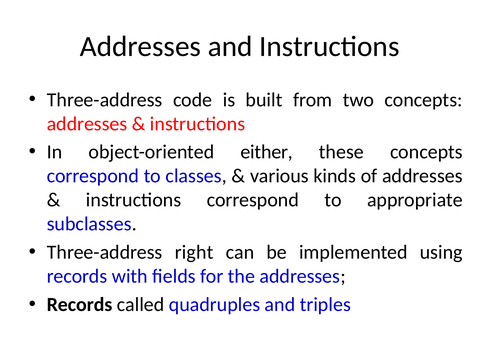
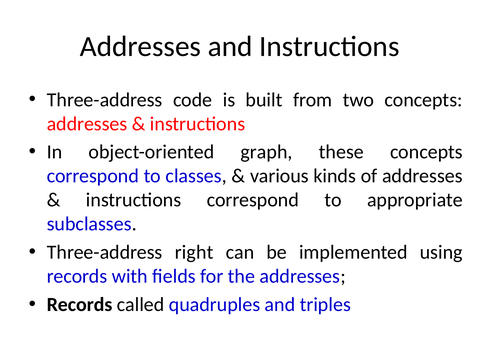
either: either -> graph (267, 152)
